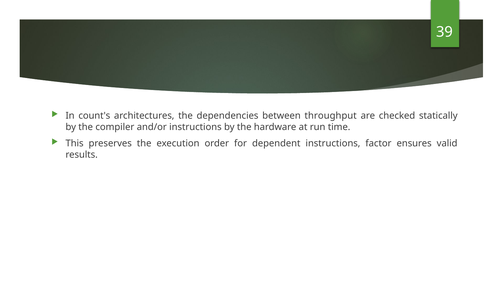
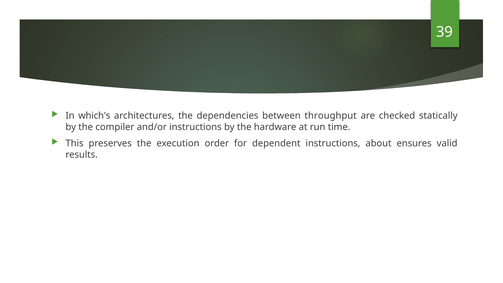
count's: count's -> which's (94, 116)
factor: factor -> about (378, 143)
